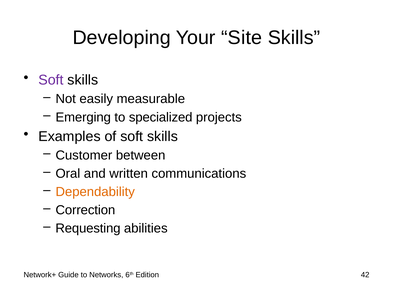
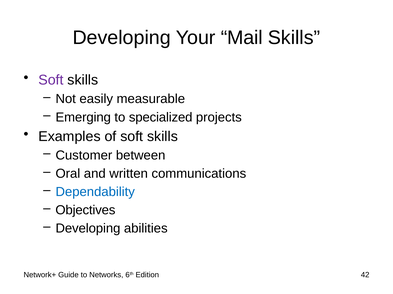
Site: Site -> Mail (242, 38)
Dependability colour: orange -> blue (95, 192)
Correction: Correction -> Objectives (85, 211)
Requesting: Requesting -> Developing (88, 229)
